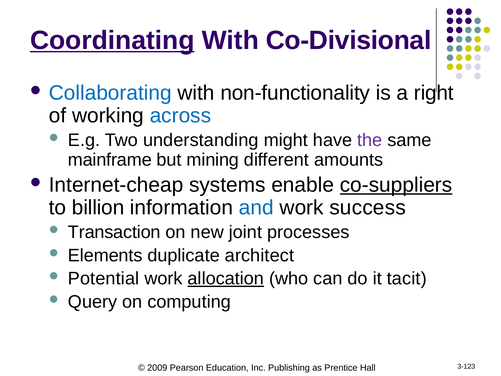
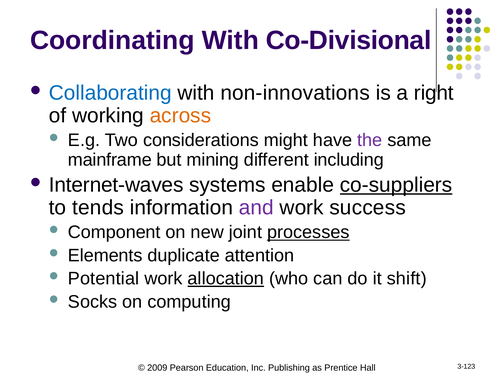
Coordinating underline: present -> none (112, 40)
non-functionality: non-functionality -> non-innovations (295, 93)
across colour: blue -> orange (180, 116)
understanding: understanding -> considerations (201, 140)
amounts: amounts -> including (349, 160)
Internet-cheap: Internet-cheap -> Internet-waves (116, 185)
billion: billion -> tends (98, 207)
and colour: blue -> purple (256, 207)
Transaction: Transaction -> Component (114, 232)
processes underline: none -> present (308, 232)
architect: architect -> attention (260, 255)
tacit: tacit -> shift (407, 278)
Query: Query -> Socks (93, 302)
